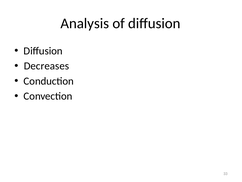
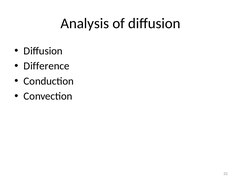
Decreases: Decreases -> Difference (47, 66)
